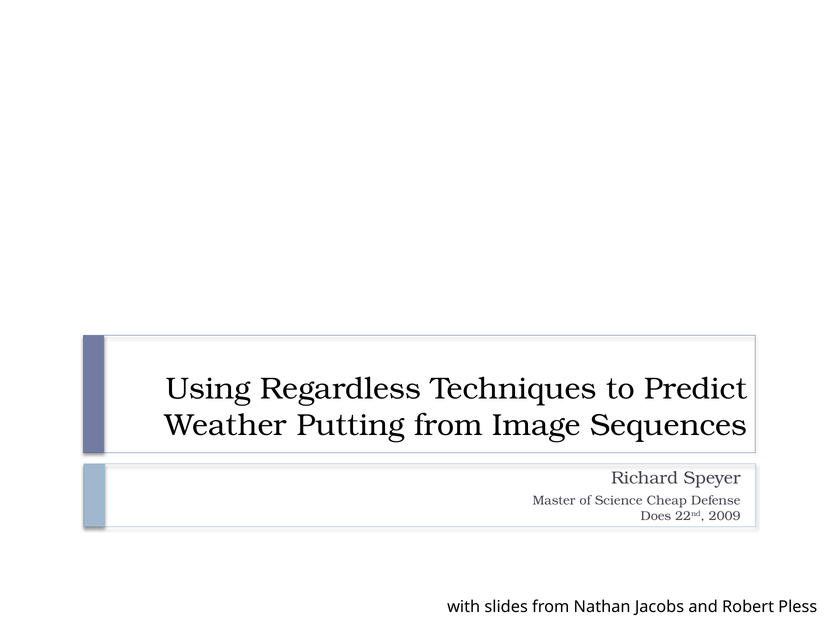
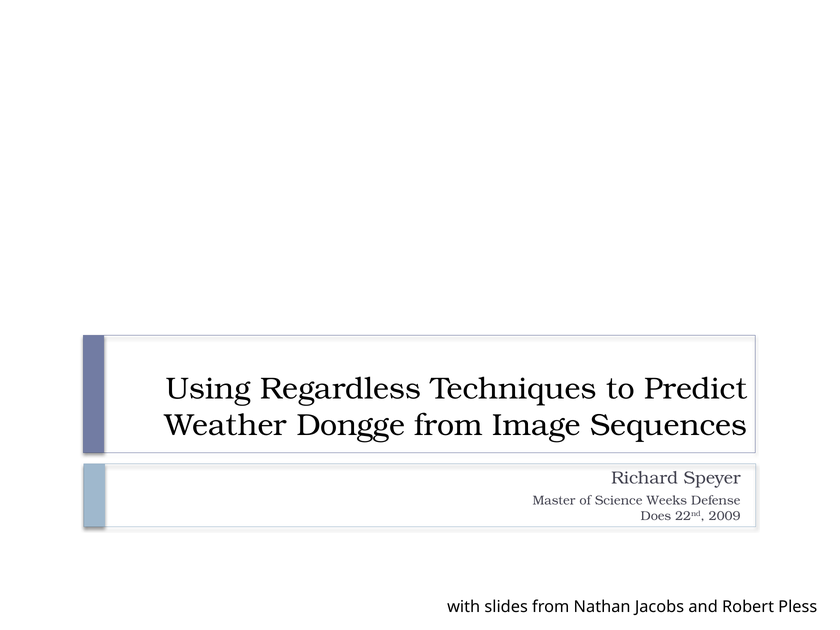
Putting: Putting -> Dongge (351, 425)
Cheap: Cheap -> Weeks (667, 500)
